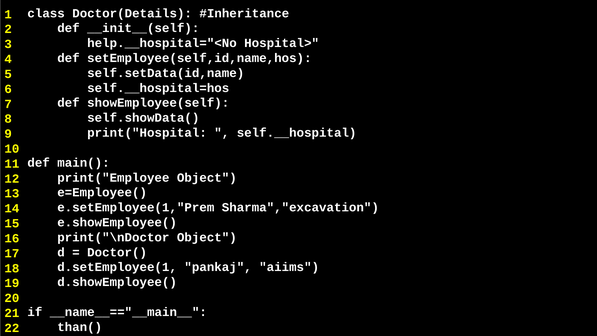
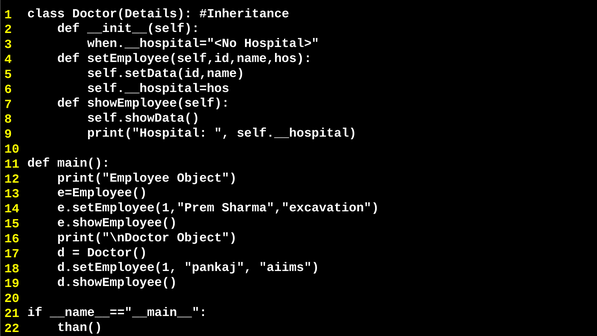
help.__hospital="<No: help.__hospital="<No -> when.__hospital="<No (162, 43)
